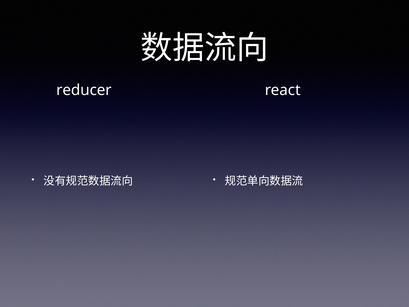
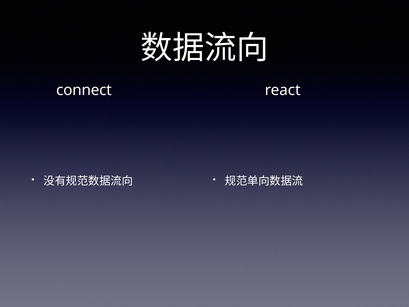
reducer: reducer -> connect (84, 90)
